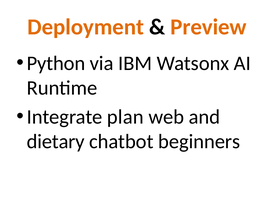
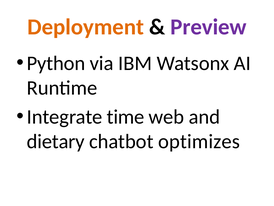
Preview colour: orange -> purple (208, 27)
plan: plan -> time (126, 117)
beginners: beginners -> optimizes (199, 141)
